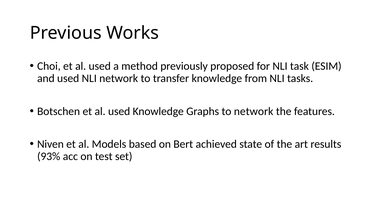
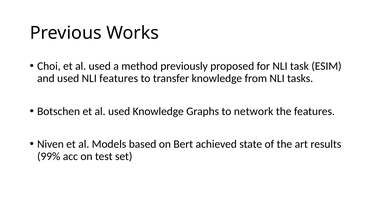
NLI network: network -> features (119, 78)
93%: 93% -> 99% (49, 156)
